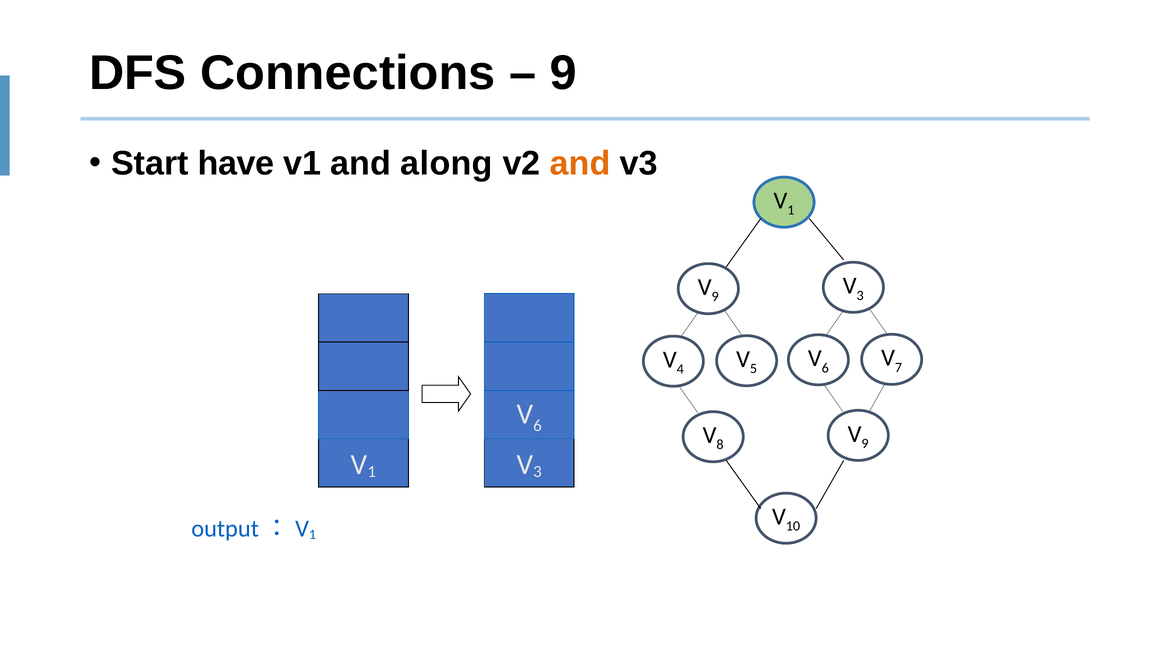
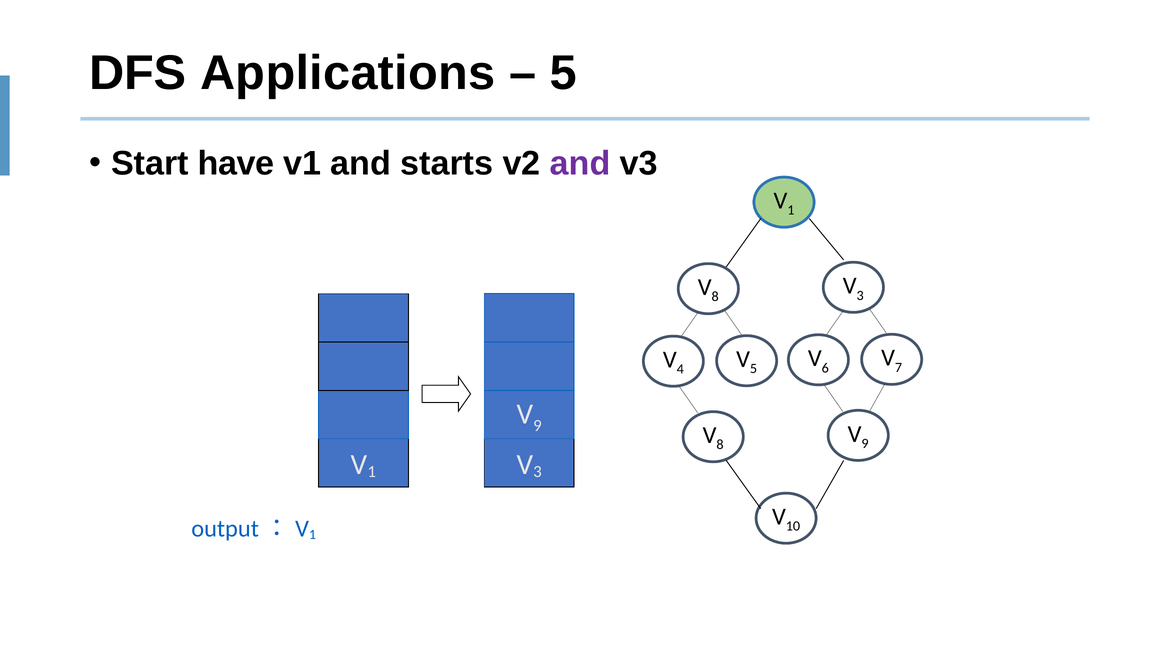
Connections: Connections -> Applications (348, 73)
9: 9 -> 5 (563, 73)
along: along -> starts (447, 163)
and colour: orange -> purple (580, 163)
9: 9 -> 8 (715, 297)
6: 6 -> 9 (537, 426)
